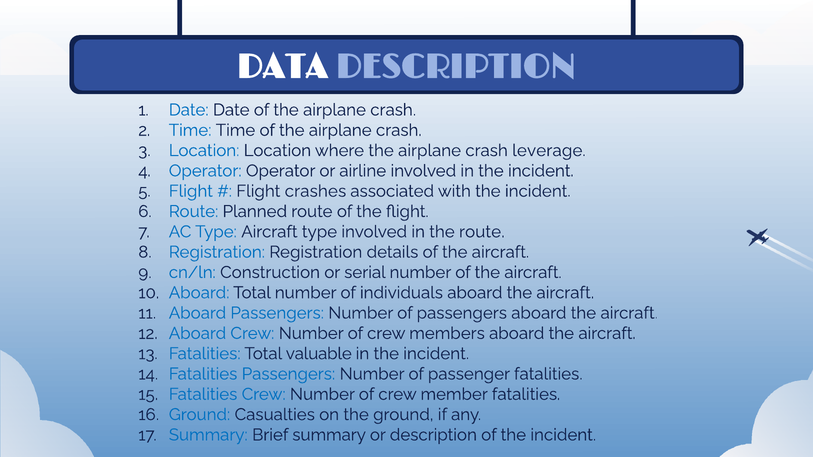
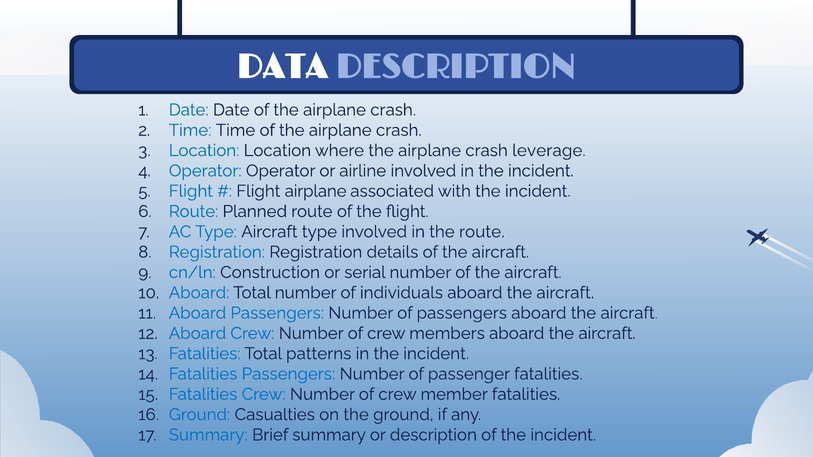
Flight crashes: crashes -> airplane (316, 191)
valuable: valuable -> patterns (319, 354)
